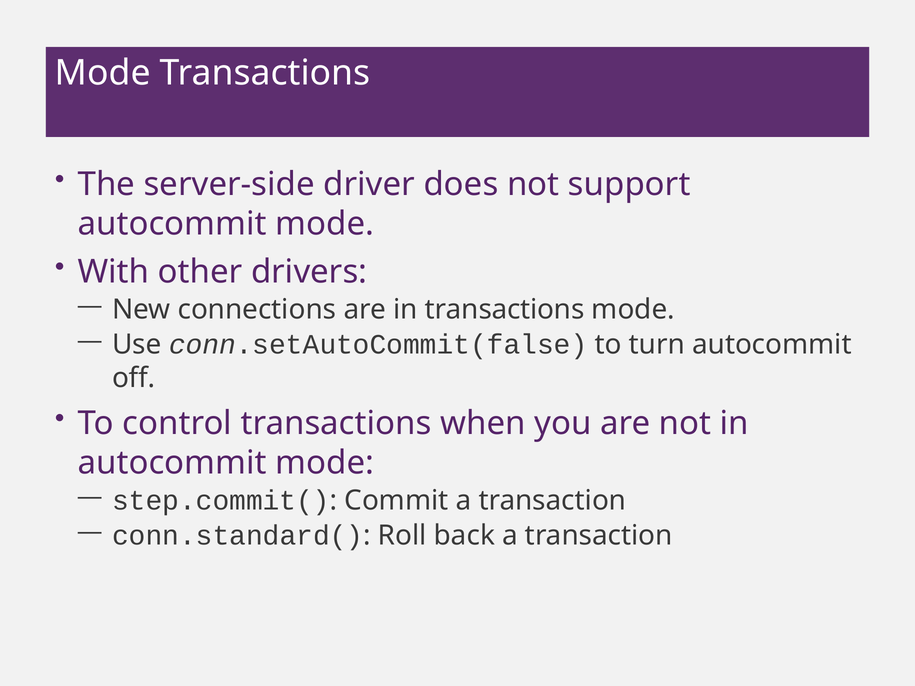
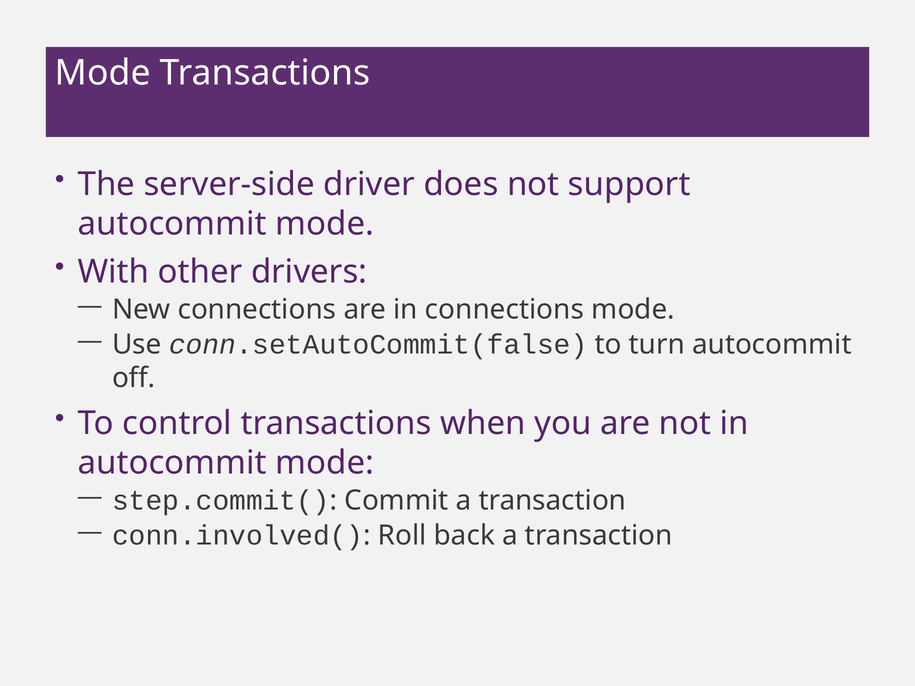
in transactions: transactions -> connections (504, 310)
conn.standard(: conn.standard( -> conn.involved( (238, 535)
